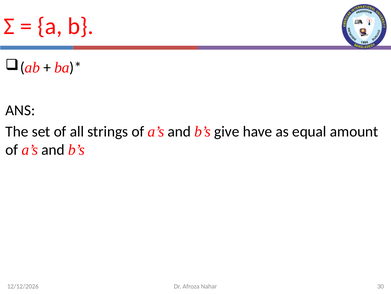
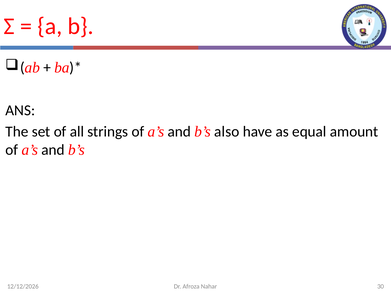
give: give -> also (227, 131)
